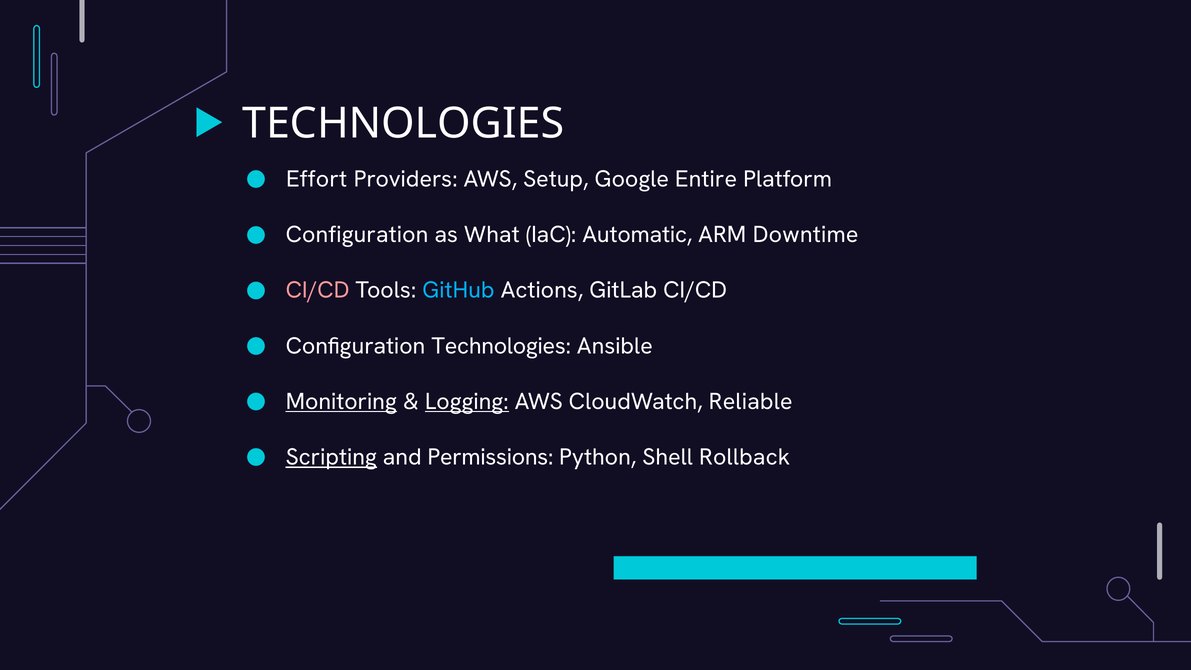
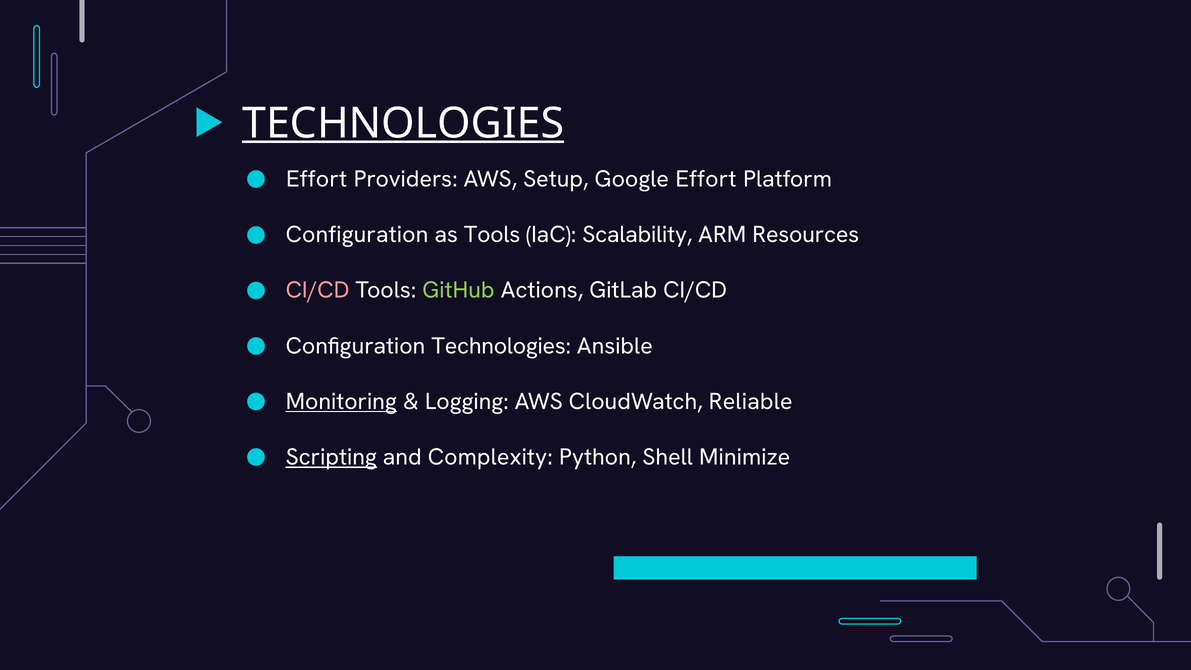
TECHNOLOGIES underline: none -> present (403, 123)
Google Entire: Entire -> Effort (706, 179)
as What: What -> Tools (492, 235)
Automatic: Automatic -> Scalability (637, 235)
Downtime: Downtime -> Resources (806, 235)
GitHub colour: light blue -> light green (458, 290)
Logging underline: present -> none (467, 401)
Permissions: Permissions -> Complexity (490, 457)
Rollback: Rollback -> Minimize (745, 457)
